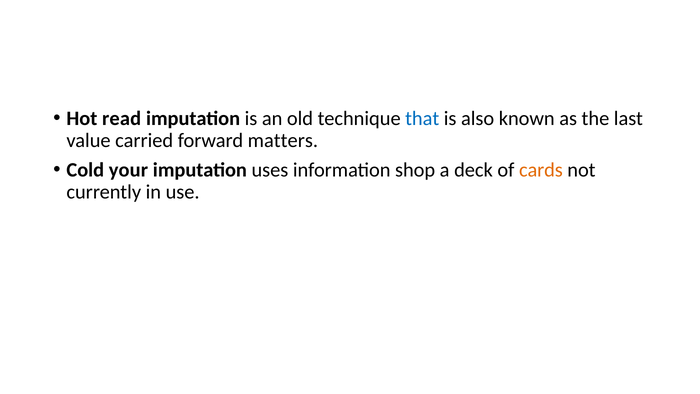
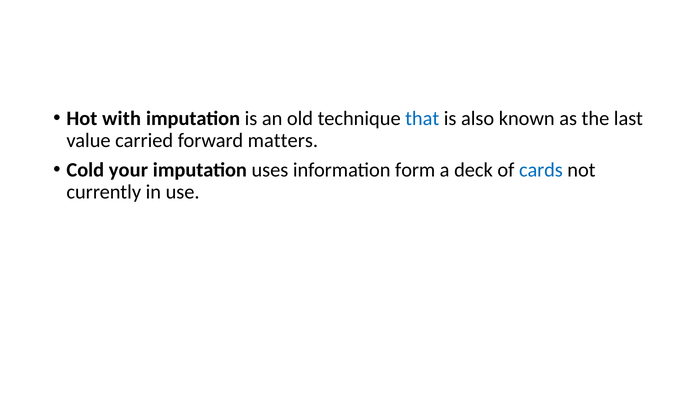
read: read -> with (122, 118)
shop: shop -> form (415, 170)
cards colour: orange -> blue (541, 170)
